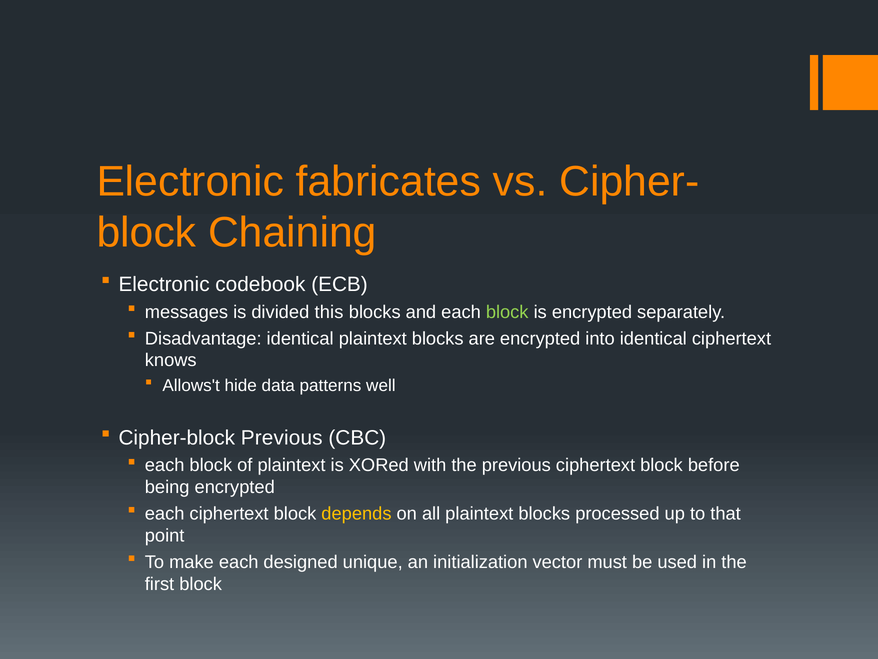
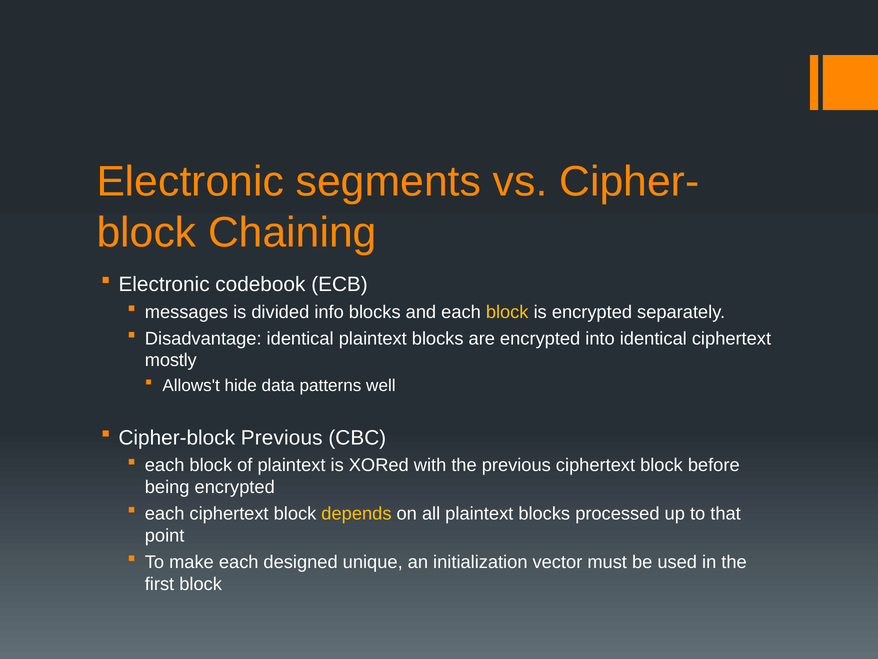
fabricates: fabricates -> segments (388, 181)
this: this -> info (329, 312)
block colour: light green -> yellow (507, 312)
knows: knows -> mostly (171, 360)
